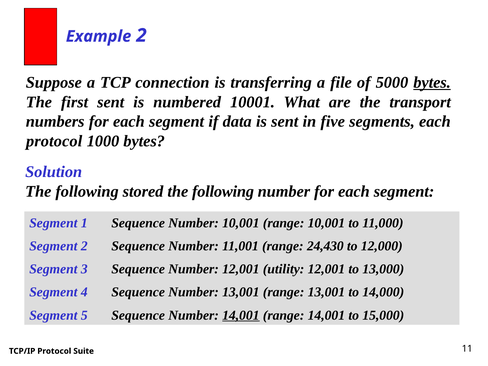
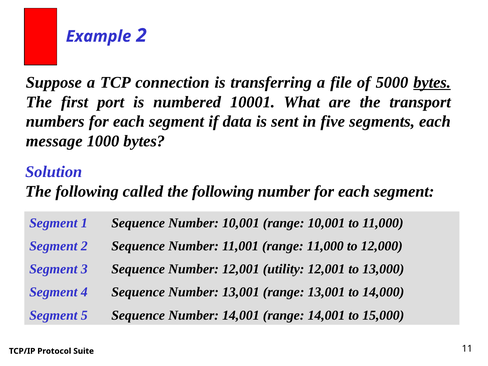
first sent: sent -> port (111, 102)
protocol: protocol -> message (54, 141)
stored: stored -> called (143, 191)
range 24,430: 24,430 -> 11,000 (325, 246)
14,001 underline: present -> none (241, 315)
